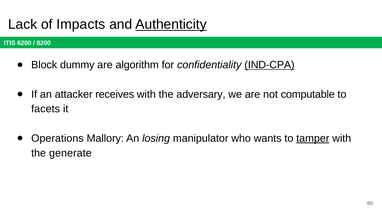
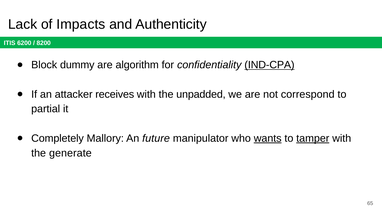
Authenticity underline: present -> none (171, 24)
adversary: adversary -> unpadded (201, 94)
computable: computable -> correspond (308, 94)
facets: facets -> partial (46, 109)
Operations: Operations -> Completely (57, 138)
losing: losing -> future (156, 138)
wants underline: none -> present (268, 138)
